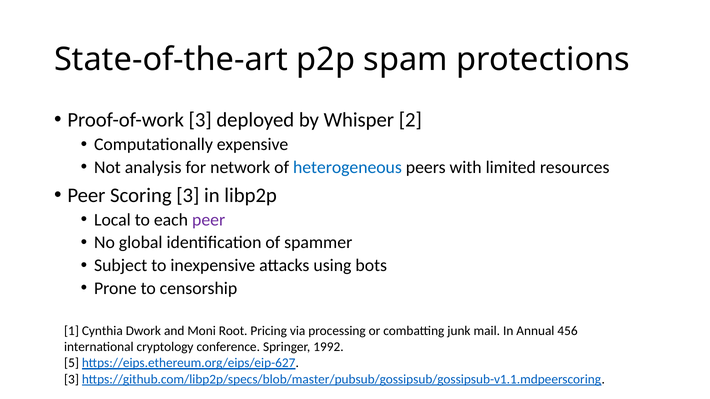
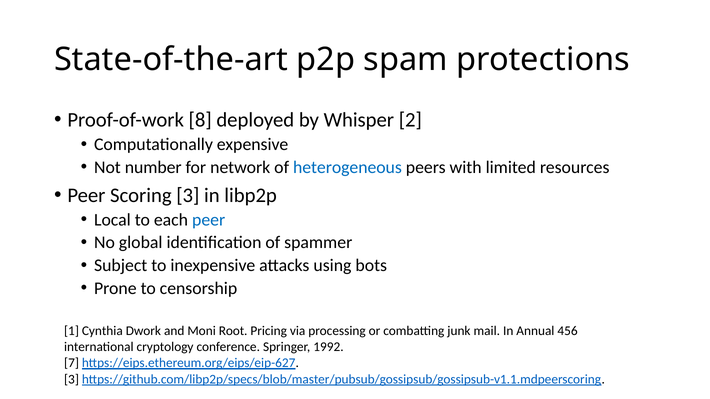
Proof-of-work 3: 3 -> 8 (200, 120)
analysis: analysis -> number (153, 167)
peer colour: purple -> blue (209, 220)
5: 5 -> 7 (72, 363)
